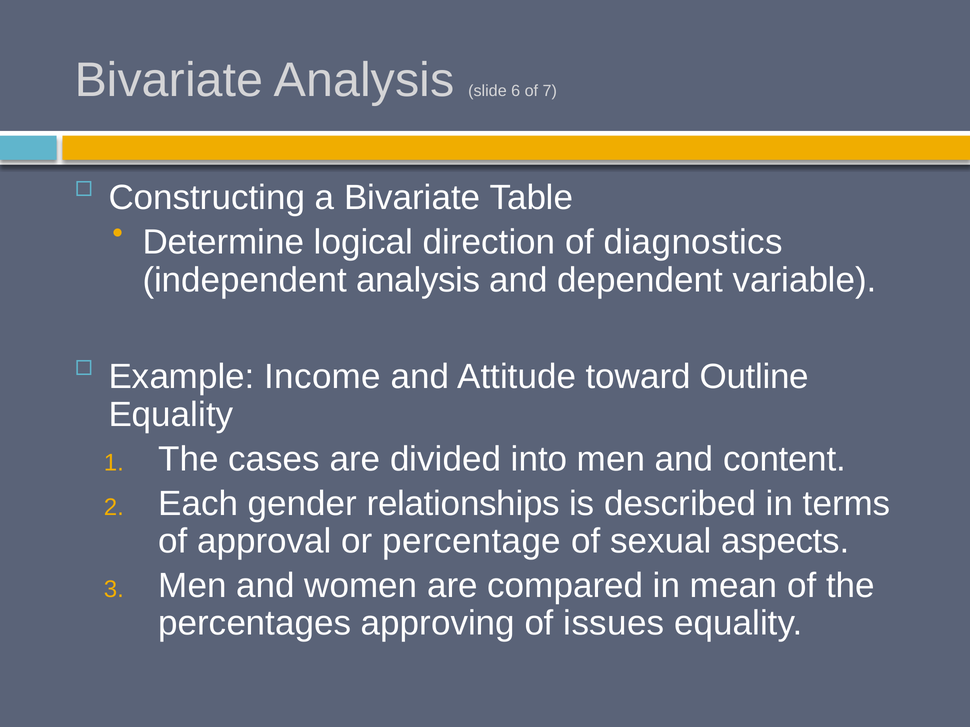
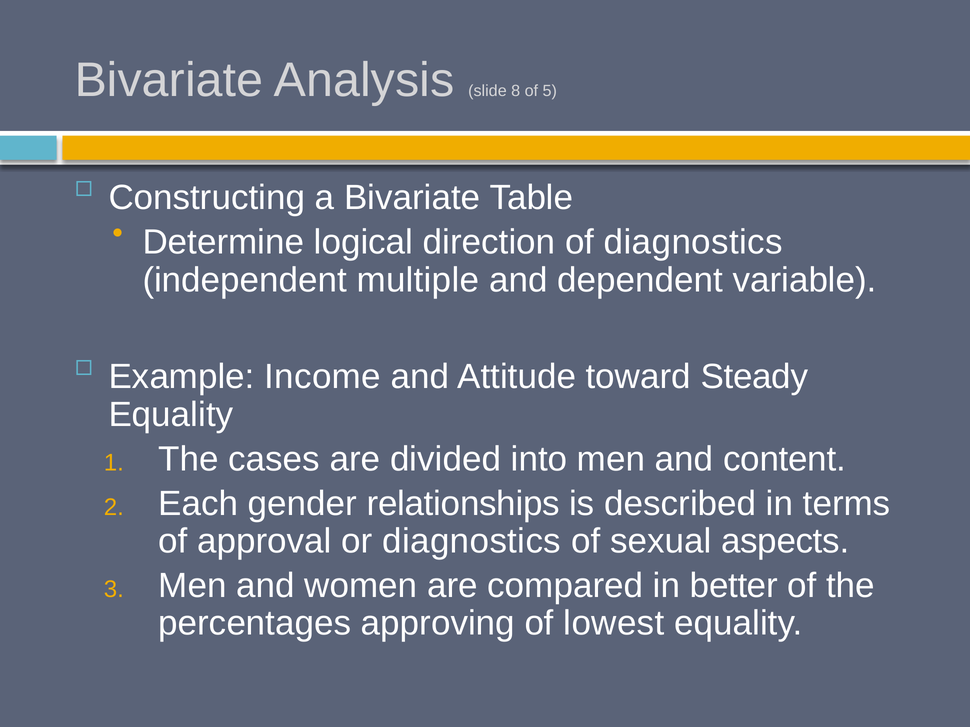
6: 6 -> 8 (516, 91)
7: 7 -> 5 (550, 91)
independent analysis: analysis -> multiple (418, 280)
Outline: Outline -> Steady (754, 377)
or percentage: percentage -> diagnostics (472, 542)
mean: mean -> better (734, 586)
issues: issues -> lowest (614, 624)
